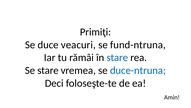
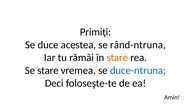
veacuri: veacuri -> acestea (78, 45)
fund-ntruna: fund-ntruna -> rând-ntruna (138, 45)
stare colour: blue -> orange (117, 57)
